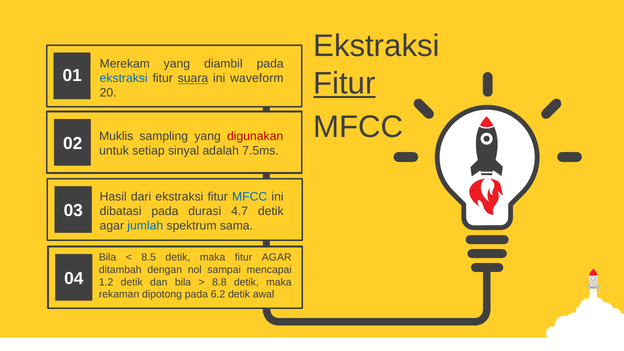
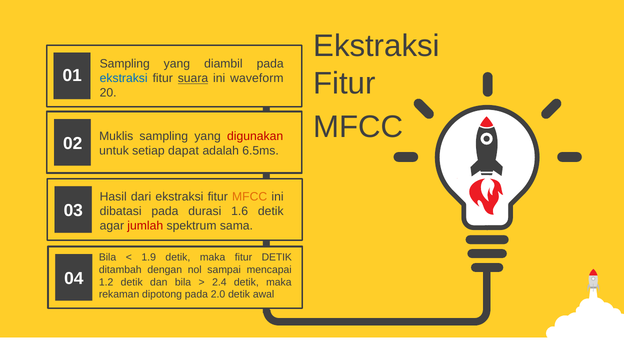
Merekam: Merekam -> Sampling (125, 64)
Fitur underline: present -> none (345, 83)
sinyal: sinyal -> dapat (184, 151)
7.5ms: 7.5ms -> 6.5ms (261, 151)
MFCC colour: blue -> orange (250, 197)
4.7: 4.7 -> 1.6 (240, 211)
jumlah colour: blue -> red (145, 226)
8.5: 8.5 -> 1.9 (149, 257)
fitur AGAR: AGAR -> DETIK (277, 257)
8.8: 8.8 -> 2.4 (219, 282)
6.2: 6.2 -> 2.0 (218, 295)
